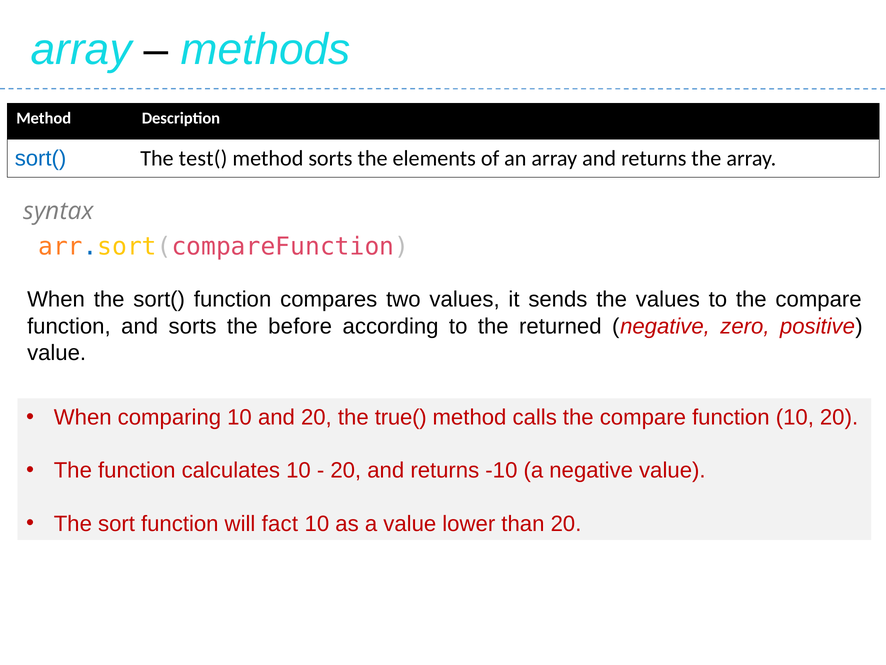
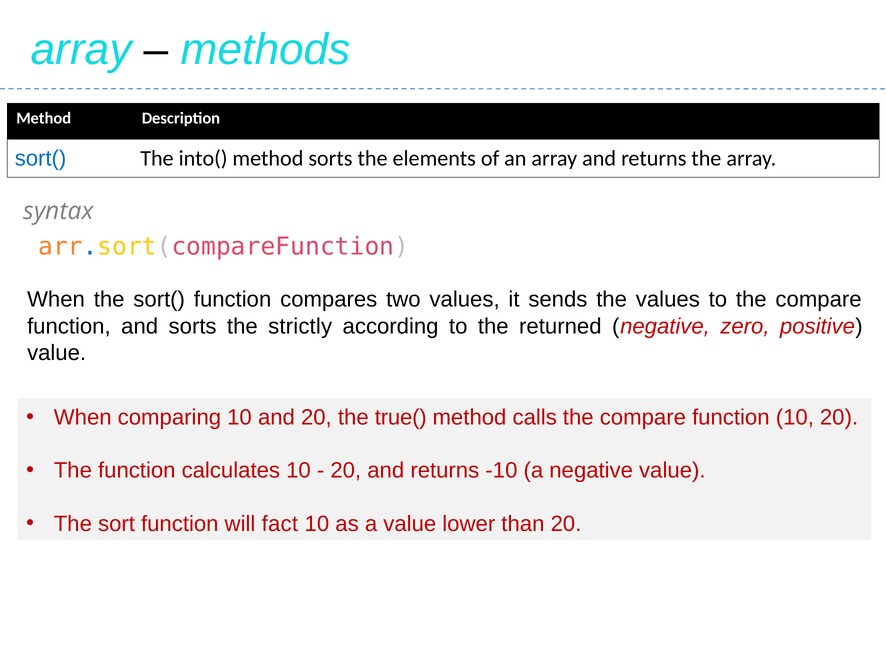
test(: test( -> into( (203, 159)
before: before -> strictly (300, 326)
